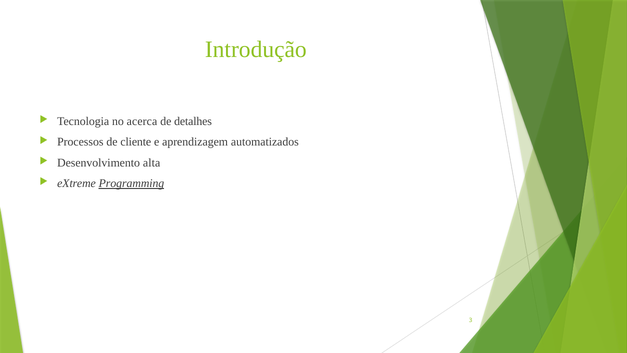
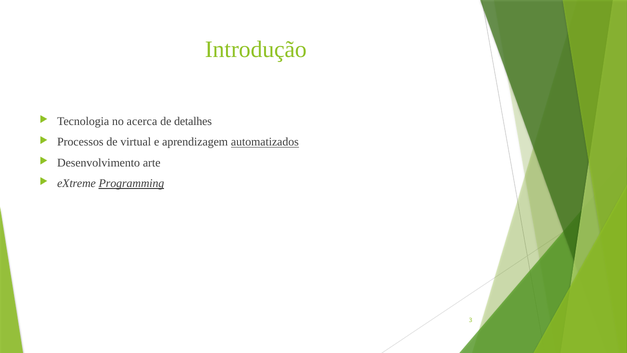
cliente: cliente -> virtual (136, 142)
automatizados underline: none -> present (265, 142)
alta: alta -> arte (152, 163)
